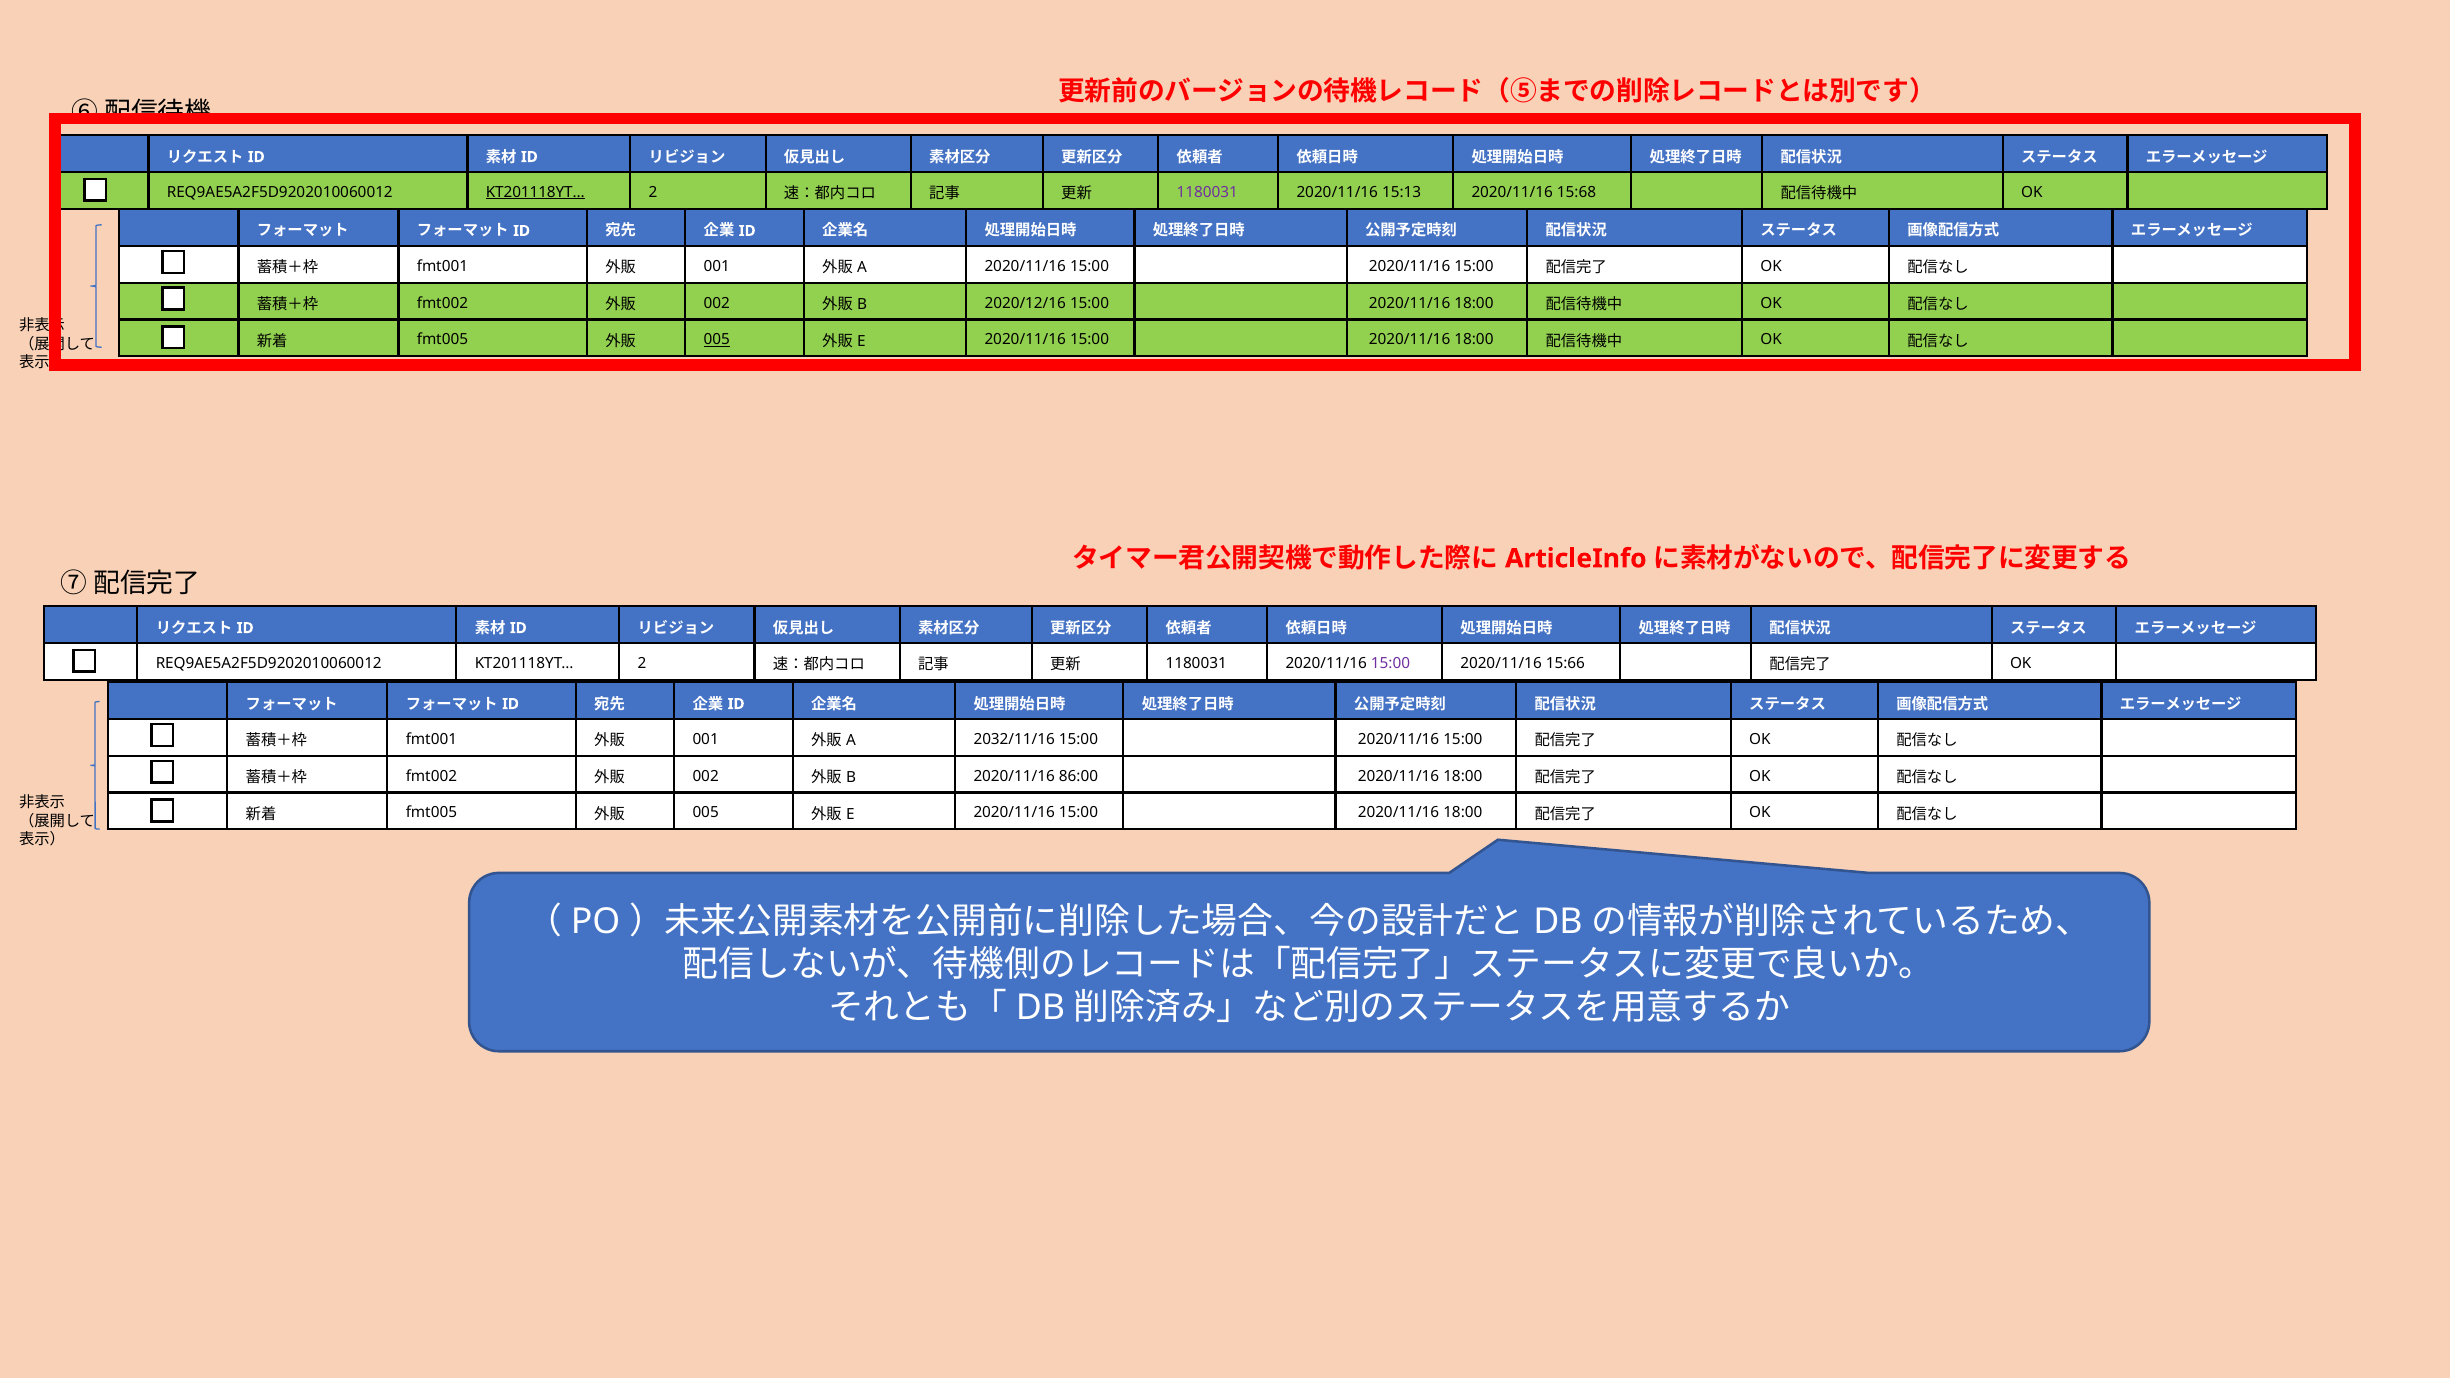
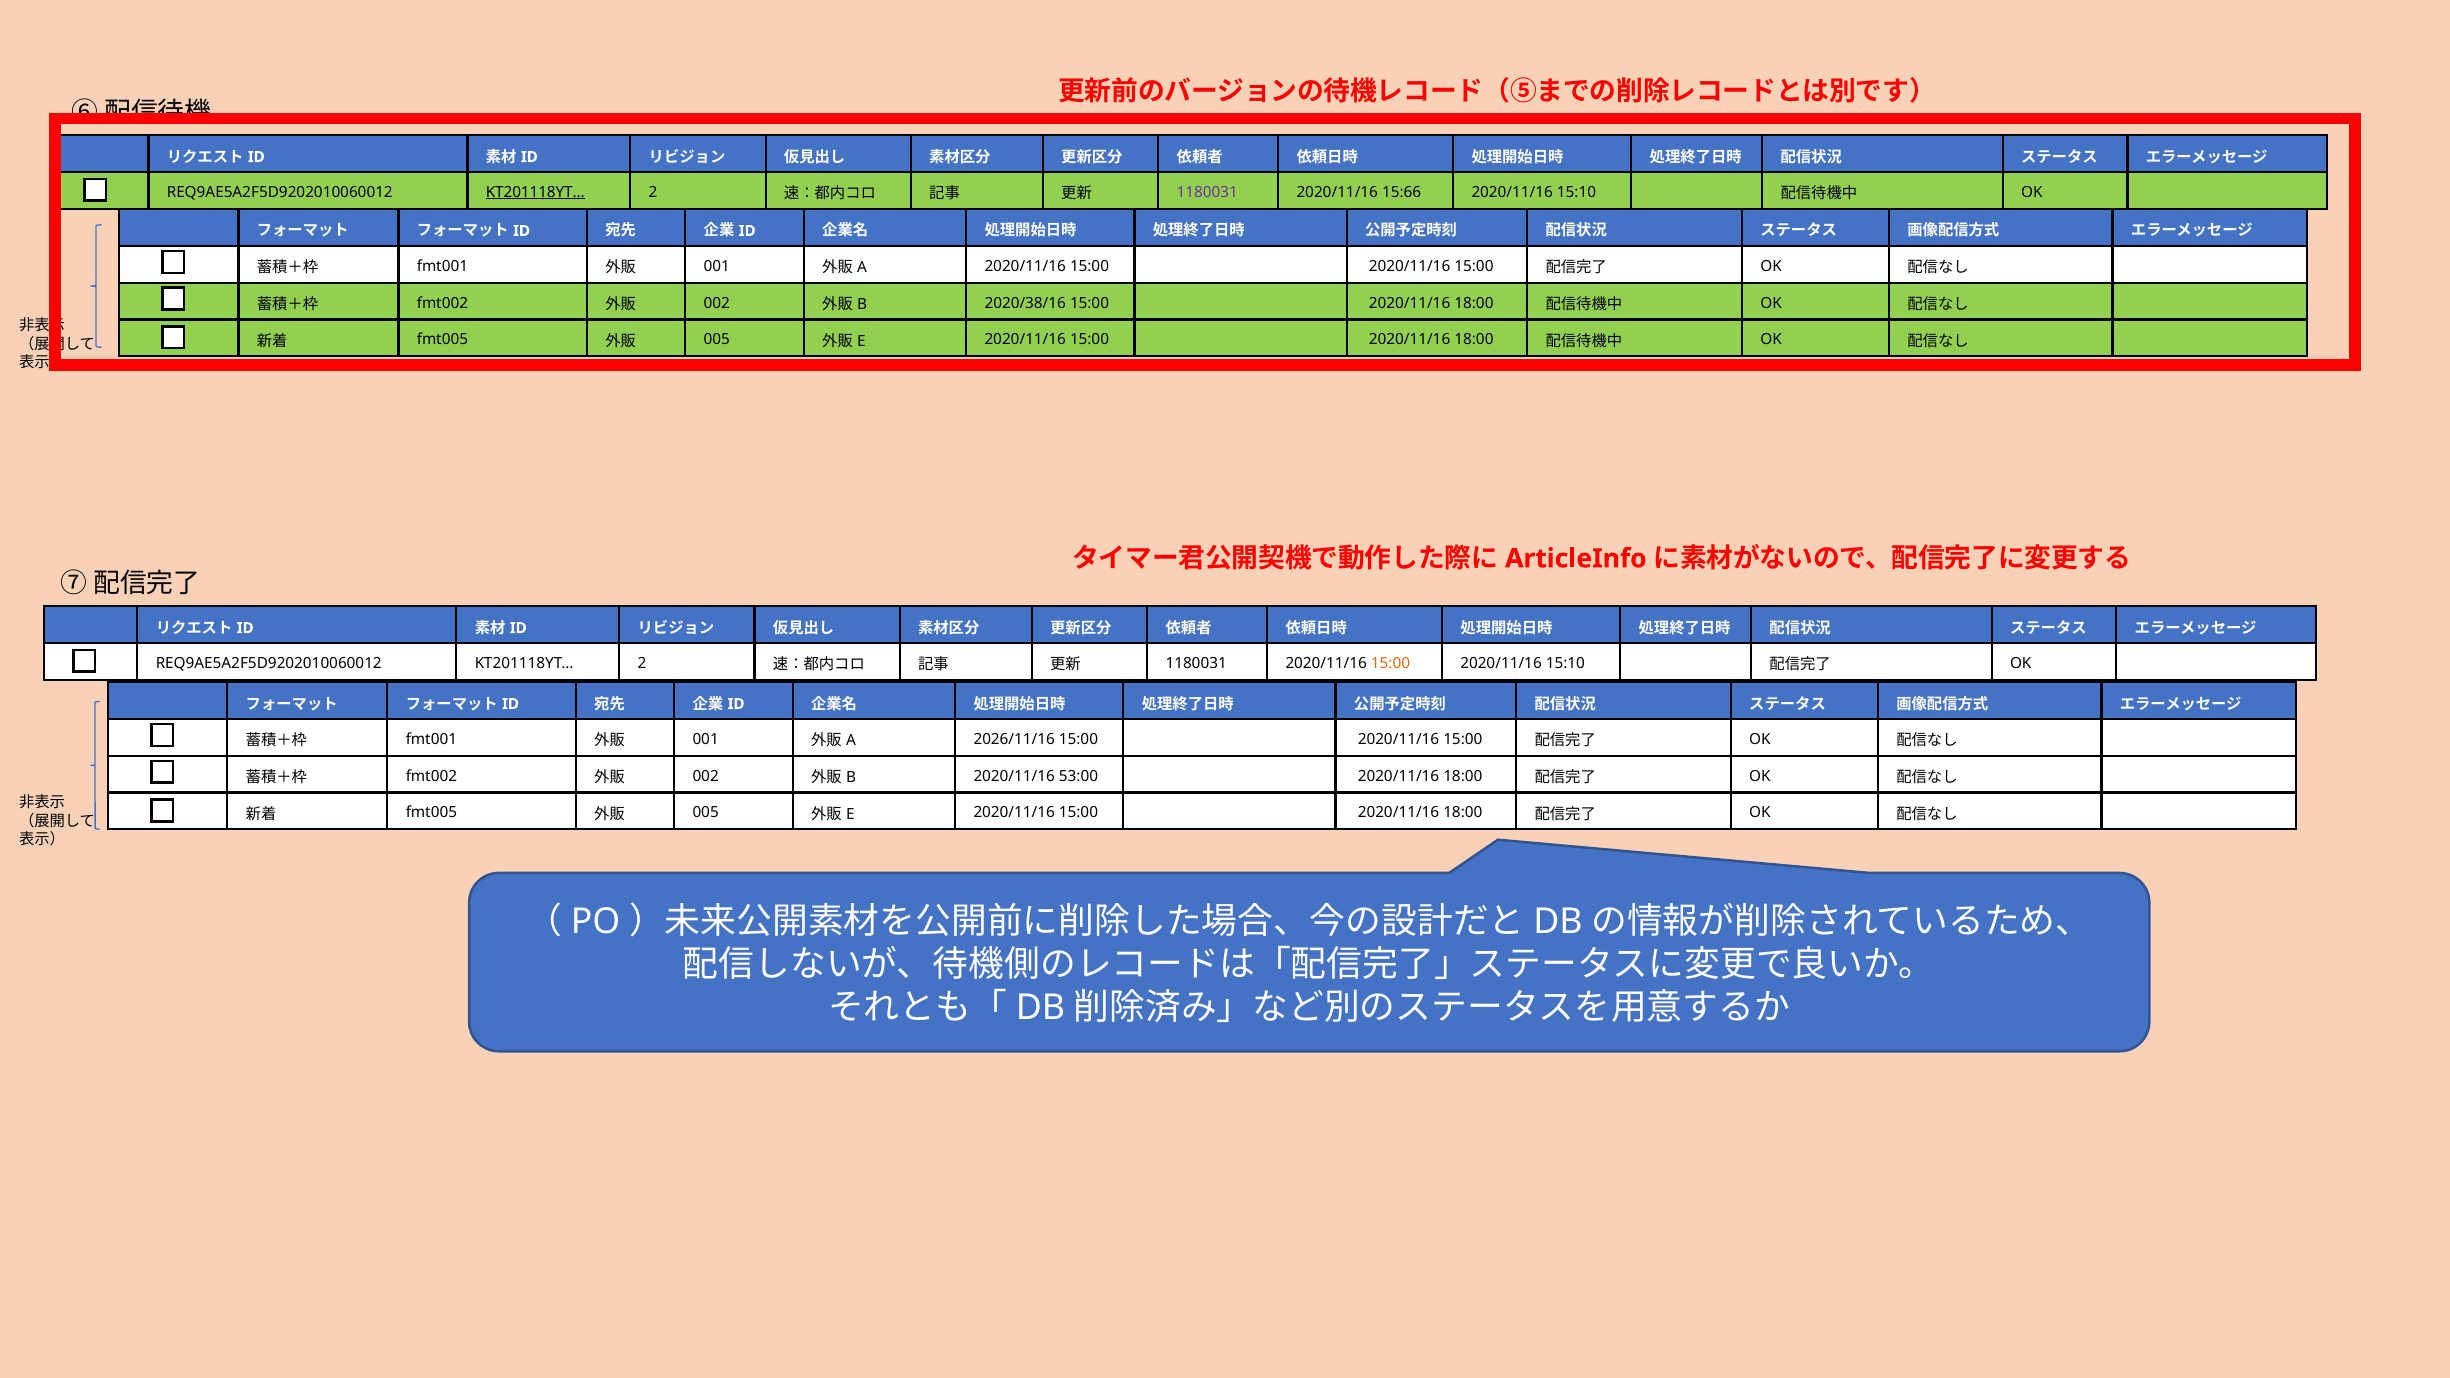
15:13: 15:13 -> 15:66 (1402, 192)
15:68: 15:68 -> 15:10 (1577, 192)
2020/12/16: 2020/12/16 -> 2020/38/16 (1025, 303)
005 underline: present -> none (717, 340)
15:00 colour: purple -> orange (1391, 663)
15:66: 15:66 -> 15:10 (1565, 663)
2032/11/16: 2032/11/16 -> 2026/11/16 (1014, 739)
86:00: 86:00 -> 53:00 (1079, 776)
